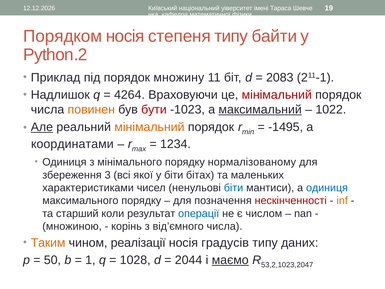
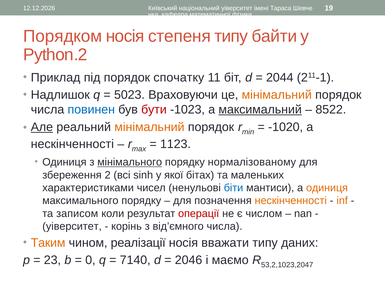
множину: множину -> спочатку (179, 78)
2083: 2083 -> 2044 (280, 78)
4264: 4264 -> 5023 (129, 95)
мінімальний colour: red -> orange (277, 95)
повинен colour: orange -> blue (91, 110)
1022: 1022 -> 8522 (331, 110)
-1495: -1495 -> -1020 (286, 127)
координатами: координатами -> нескінченності (72, 144)
1234: 1234 -> 1123 (175, 144)
мінімального underline: none -> present (130, 162)
3: 3 -> 2 (108, 175)
якої: якої -> sinh (143, 175)
у біти: біти -> якої (174, 175)
одиниця colour: blue -> orange (327, 188)
нескінченності colour: red -> orange (291, 201)
старший: старший -> записом (77, 213)
операції colour: blue -> red (199, 213)
множиною: множиною -> уіверситет (72, 226)
градусів: градусів -> вважати (225, 243)
50: 50 -> 23 (52, 260)
1: 1 -> 0 (90, 260)
1028: 1028 -> 7140 (135, 260)
2044: 2044 -> 2046 (189, 260)
маємо underline: present -> none (230, 260)
